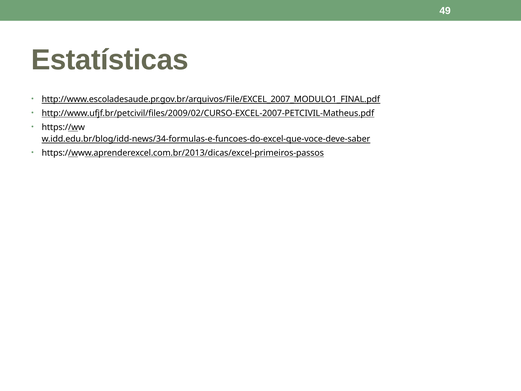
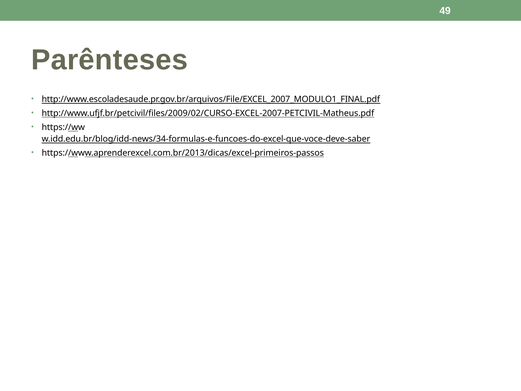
Estatísticas: Estatísticas -> Parênteses (110, 60)
